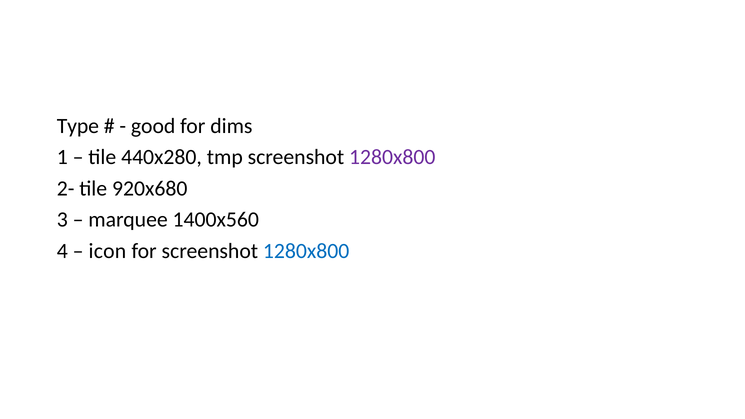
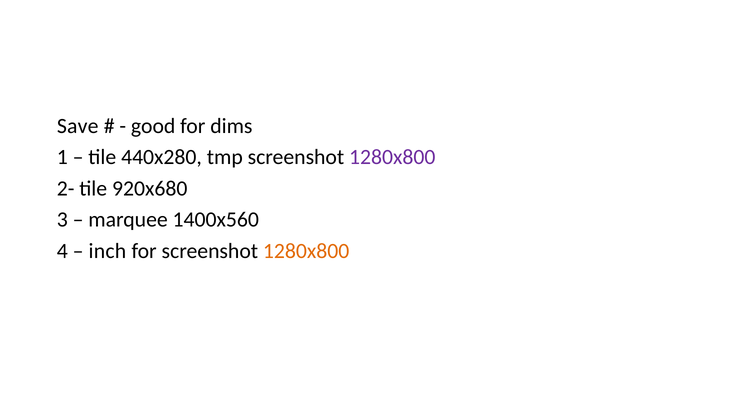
Type: Type -> Save (78, 126)
icon: icon -> inch (107, 251)
1280x800 colour: blue -> orange (306, 251)
